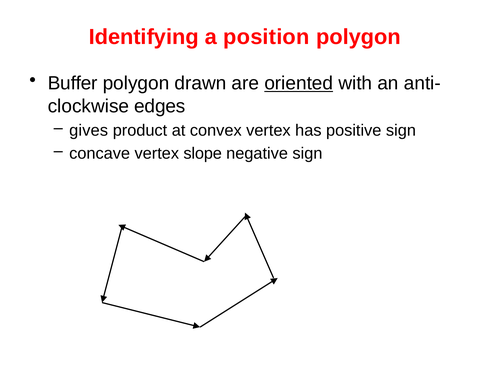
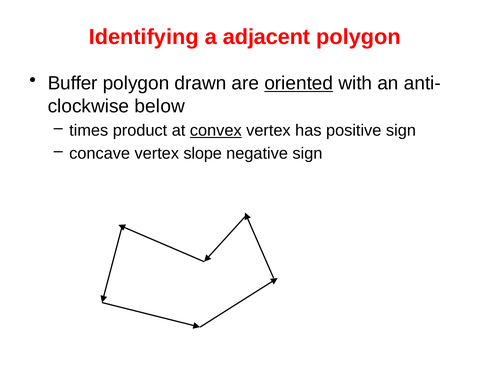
position: position -> adjacent (267, 37)
edges: edges -> below (160, 106)
gives: gives -> times (89, 130)
convex underline: none -> present (216, 130)
